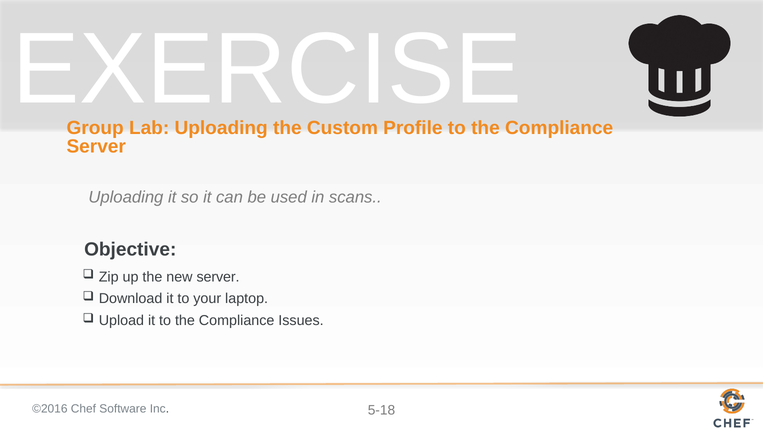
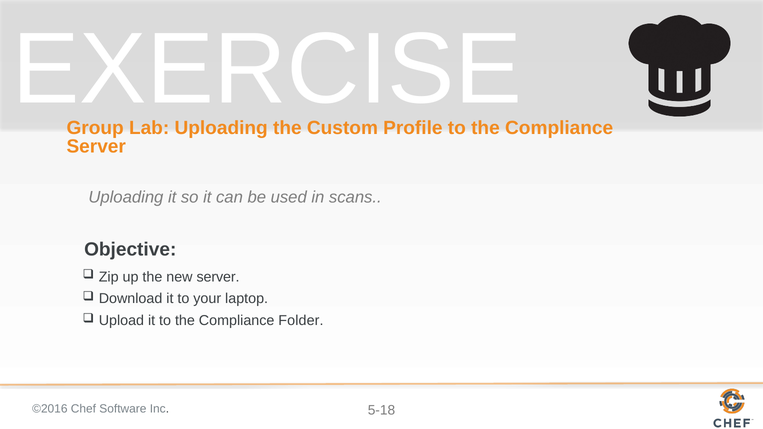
Issues: Issues -> Folder (301, 321)
